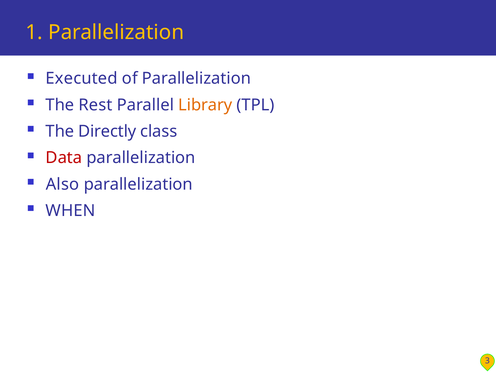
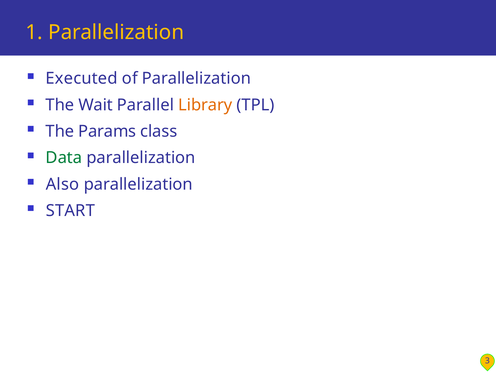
Rest: Rest -> Wait (96, 105)
Directly: Directly -> Params (107, 131)
Data colour: red -> green (64, 158)
WHEN: WHEN -> START (70, 211)
